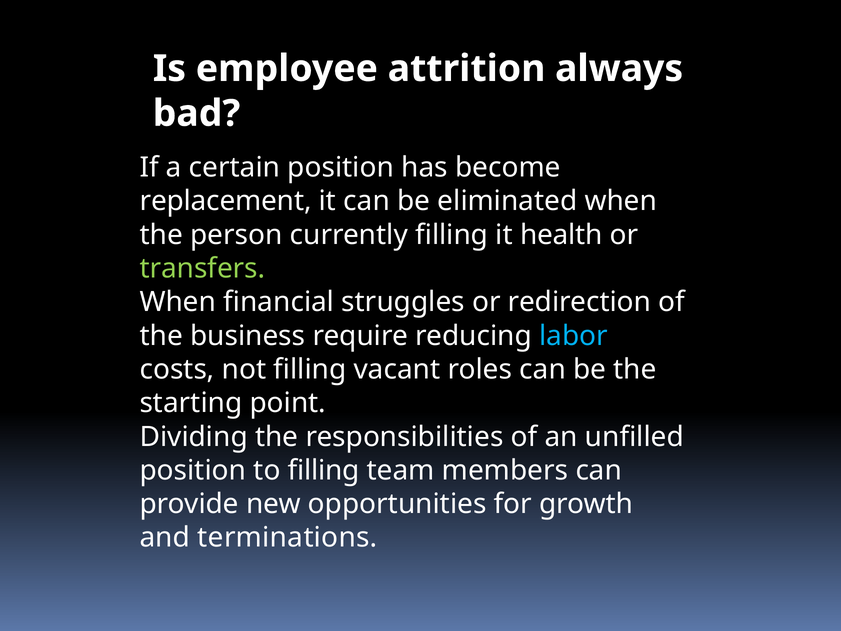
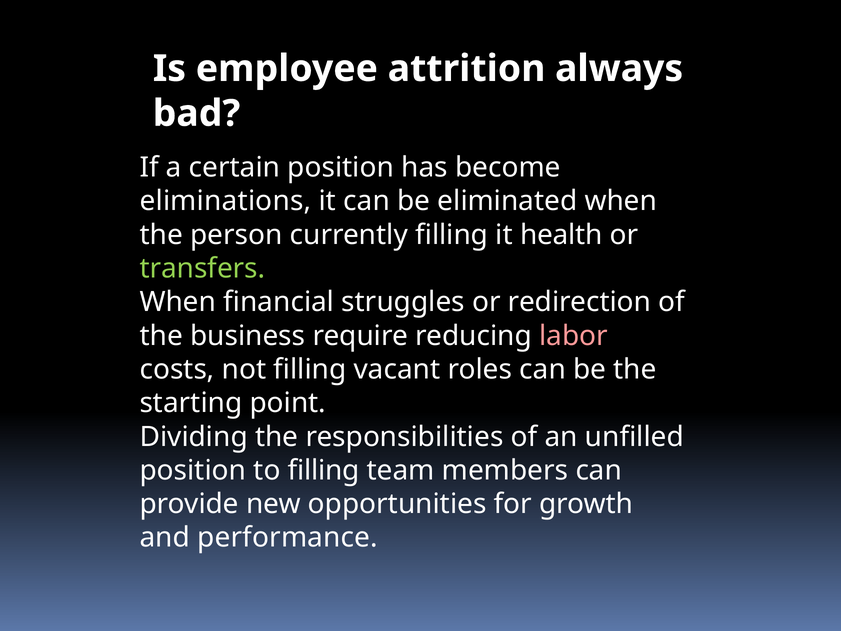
replacement: replacement -> eliminations (225, 201)
labor colour: light blue -> pink (573, 336)
terminations: terminations -> performance (288, 537)
